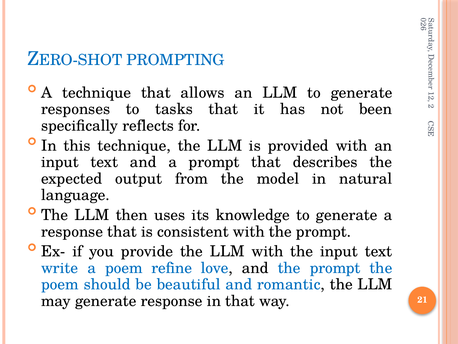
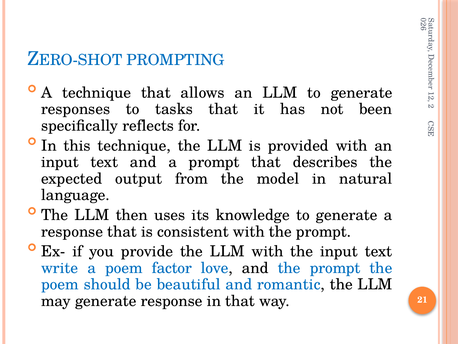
refine: refine -> factor (172, 268)
